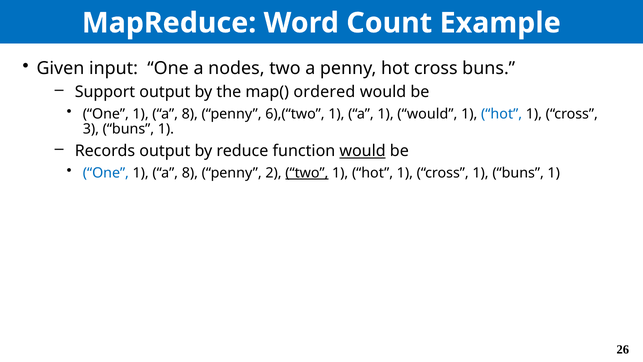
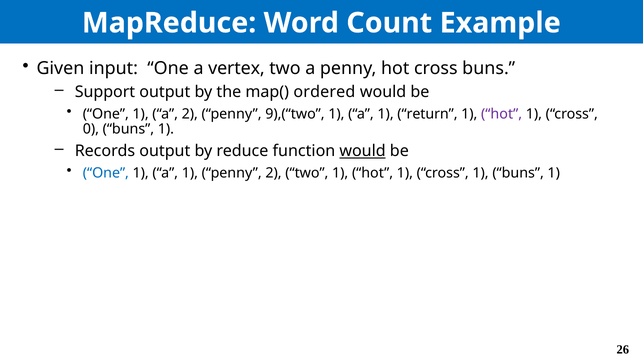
nodes: nodes -> vertex (236, 68)
8: 8 -> 2 (190, 114)
6),(“two: 6),(“two -> 9),(“two (295, 114)
1 would: would -> return (427, 114)
hot colour: blue -> purple (502, 114)
3: 3 -> 0 (91, 129)
8: 8 -> 1 (190, 173)
two underline: present -> none (307, 173)
